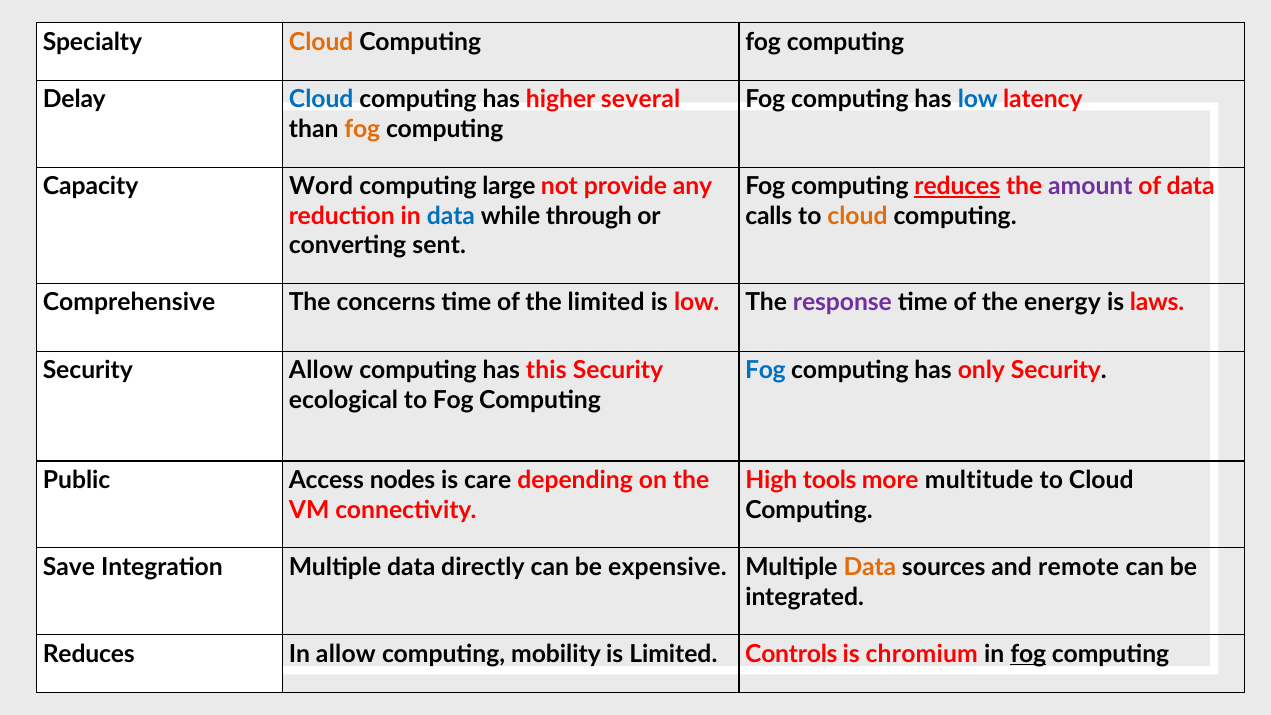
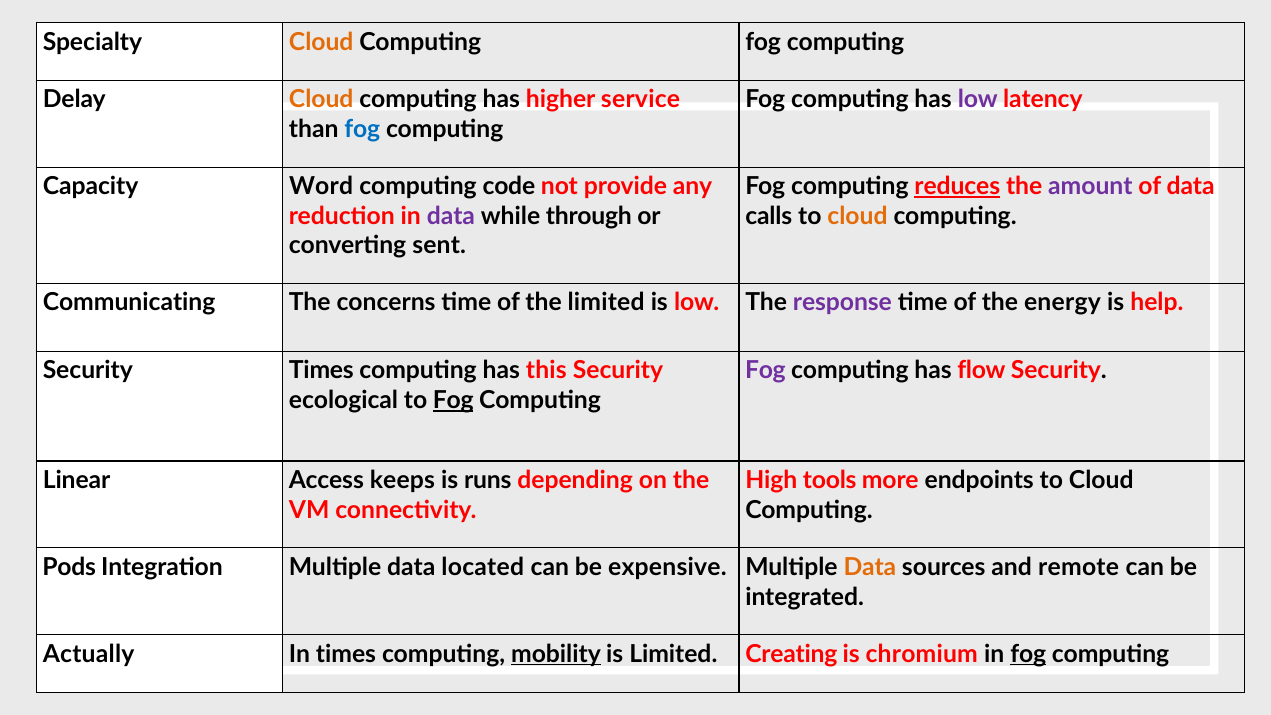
Cloud colour: blue -> orange (321, 100)
several: several -> service (641, 100)
low colour: blue -> purple (978, 100)
fog colour: orange -> blue (362, 129)
large: large -> code (509, 186)
data colour: blue -> purple (451, 216)
Comprehensive: Comprehensive -> Communicating (129, 303)
laws: laws -> help (1157, 303)
Security Allow: Allow -> Times (321, 371)
Fog colour: blue -> purple (765, 371)
only: only -> flow (981, 371)
Fog underline: none -> present (453, 400)
Public: Public -> Linear (77, 480)
nodes: nodes -> keeps (402, 480)
care: care -> runs (488, 480)
multitude: multitude -> endpoints (979, 480)
Save: Save -> Pods (69, 567)
directly: directly -> located (483, 567)
Reduces: Reduces -> Actually (89, 654)
In allow: allow -> times (346, 654)
mobility underline: none -> present (556, 654)
Controls: Controls -> Creating (791, 654)
